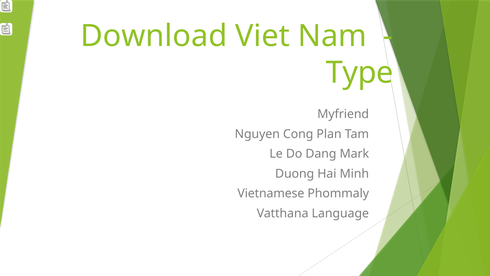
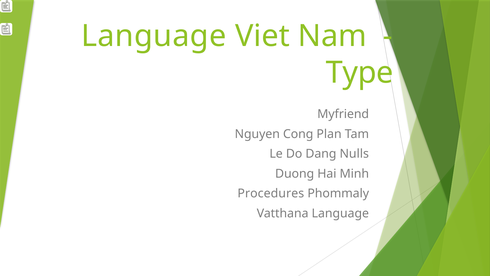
Download: Download -> Language (154, 36)
Mark: Mark -> Nulls (354, 154)
Vietnamese: Vietnamese -> Procedures (271, 193)
